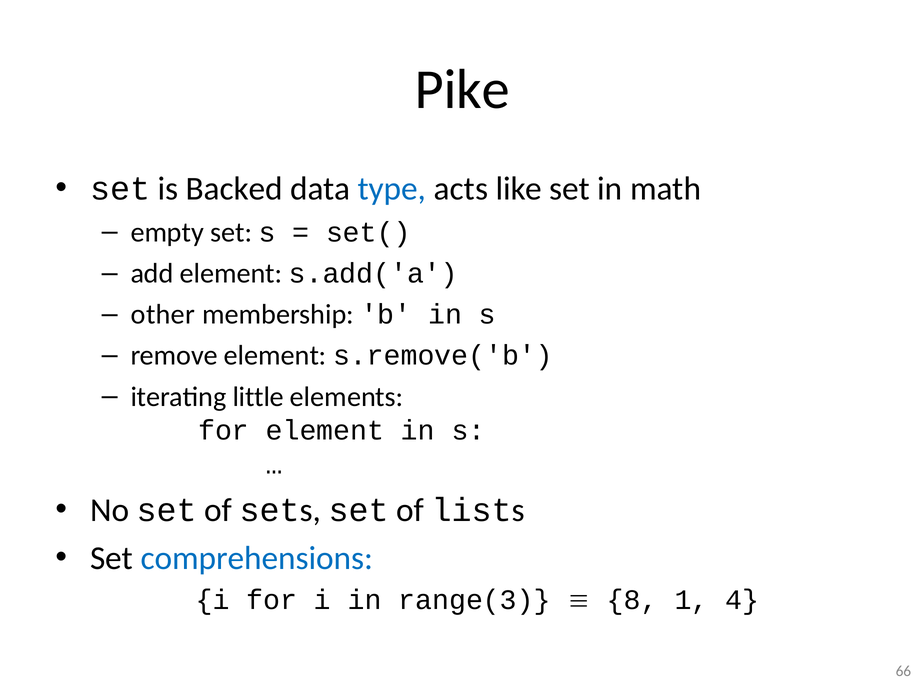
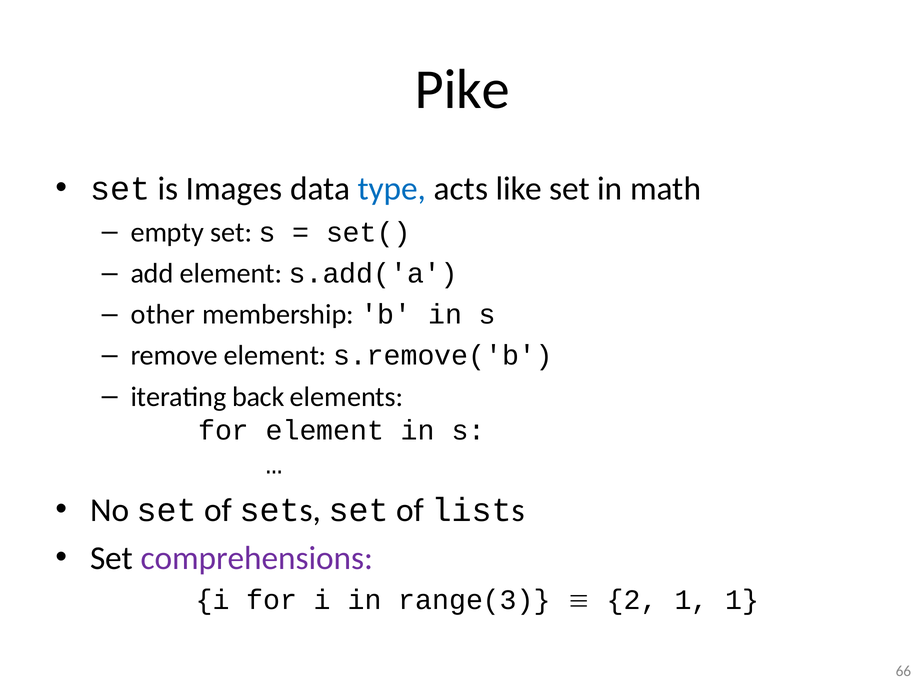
Backed: Backed -> Images (234, 189)
little: little -> back (258, 397)
comprehensions colour: blue -> purple (257, 558)
8: 8 -> 2 (632, 600)
1 4: 4 -> 1 (742, 600)
